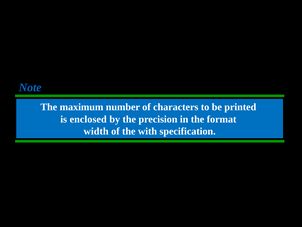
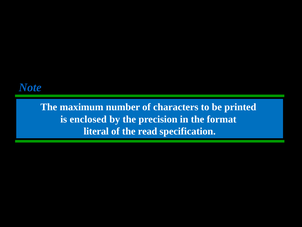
width: width -> literal (96, 131)
with: with -> read (148, 131)
